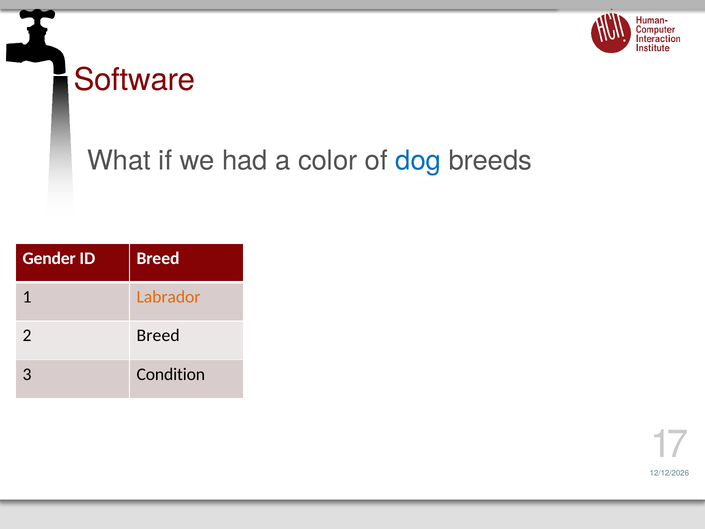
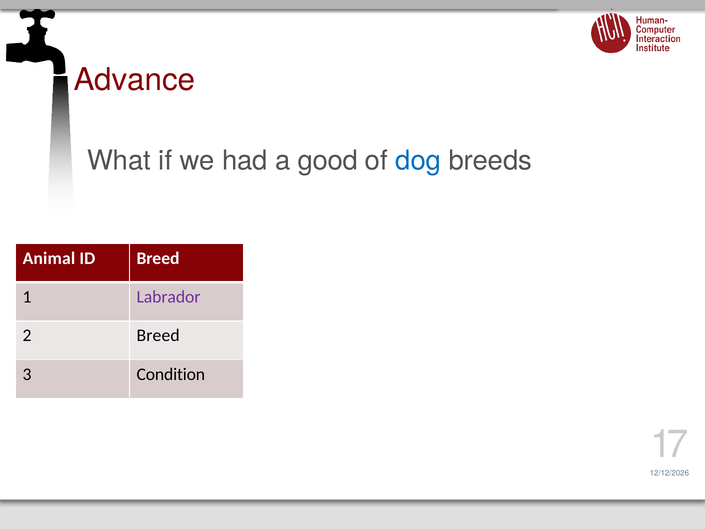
Software: Software -> Advance (134, 80)
color: color -> good (328, 161)
Gender: Gender -> Animal (49, 258)
Labrador colour: orange -> purple (168, 297)
